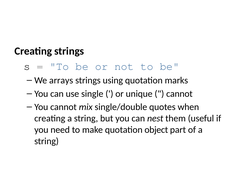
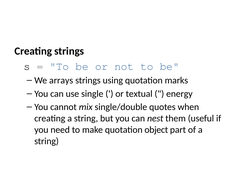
unique: unique -> textual (139, 93)
cannot: cannot -> energy (179, 93)
